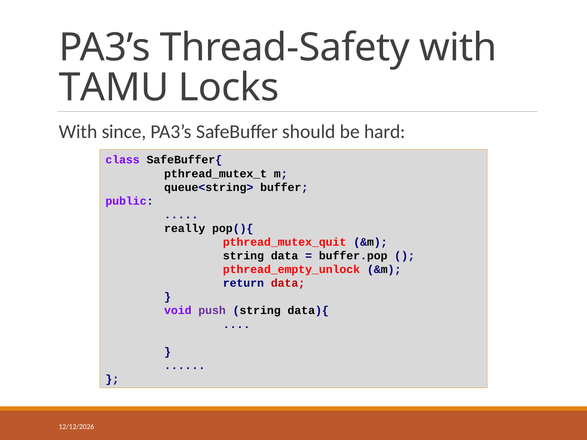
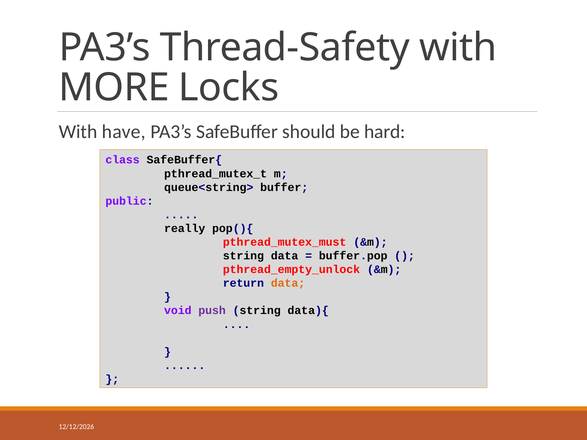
TAMU: TAMU -> MORE (114, 88)
since: since -> have (124, 132)
pthread_mutex_quit: pthread_mutex_quit -> pthread_mutex_must (285, 242)
data colour: red -> orange (288, 283)
